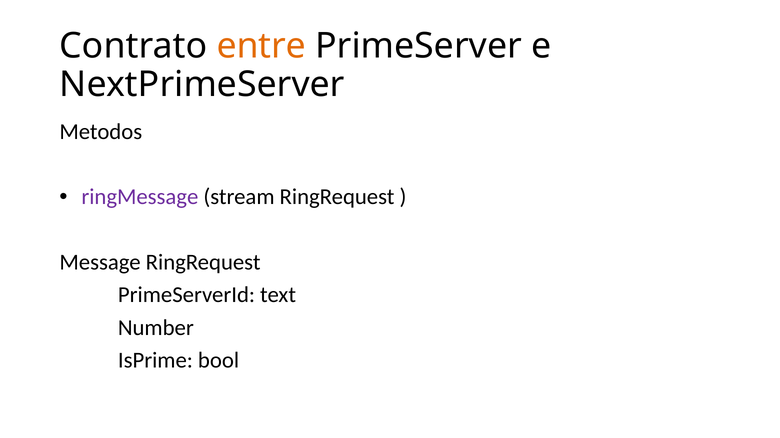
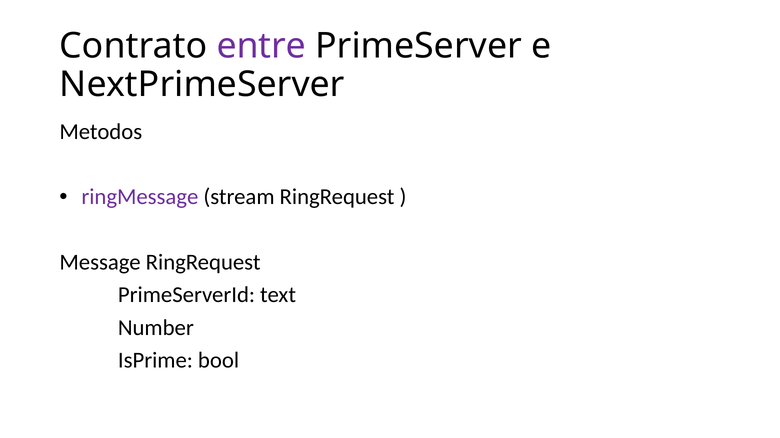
entre colour: orange -> purple (261, 46)
